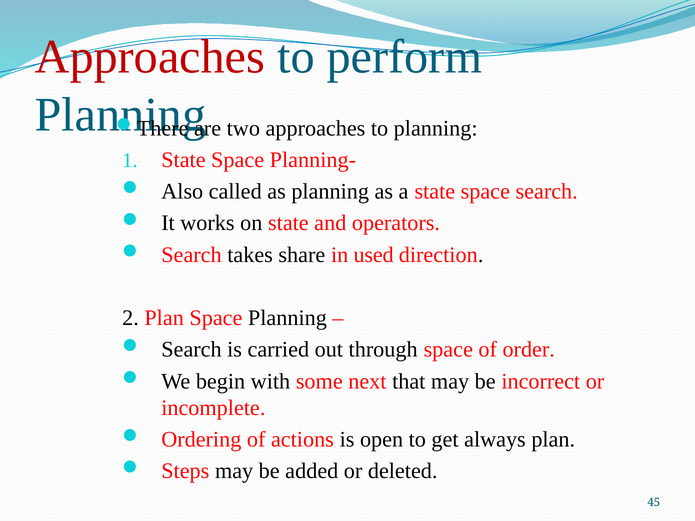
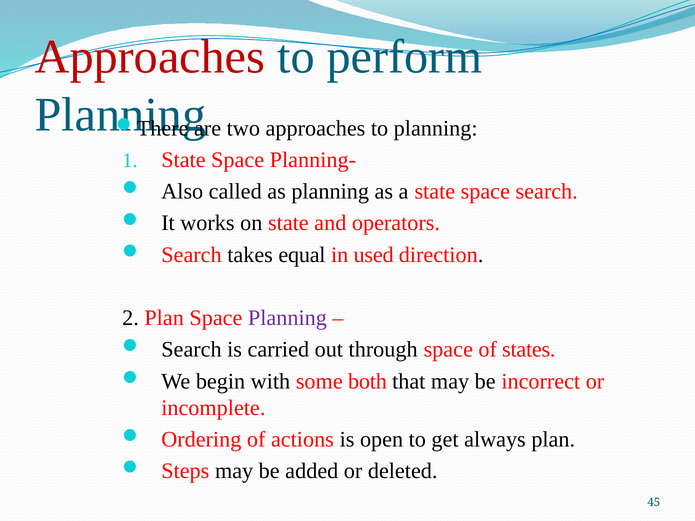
share: share -> equal (302, 255)
Planning colour: black -> purple (287, 318)
order: order -> states (529, 350)
next: next -> both (367, 381)
